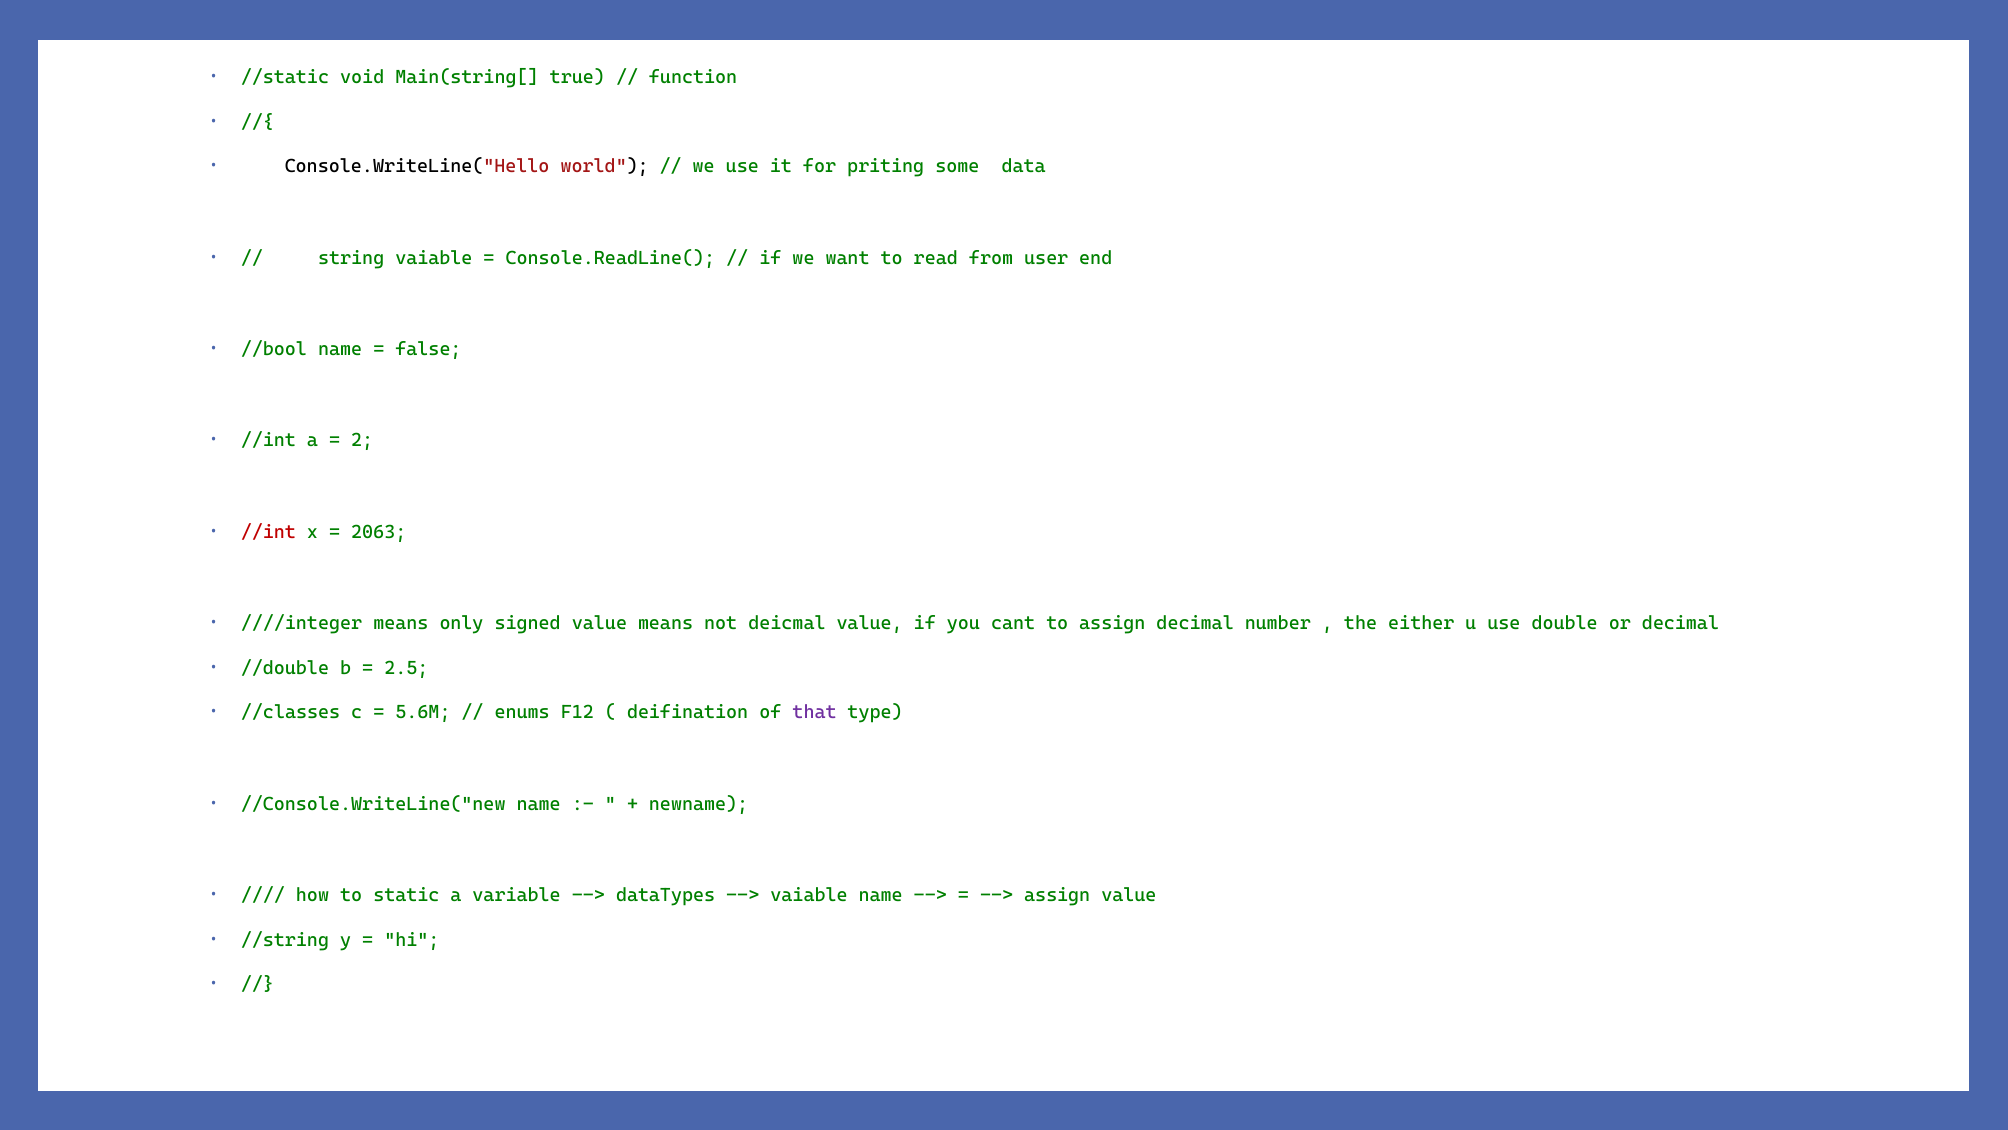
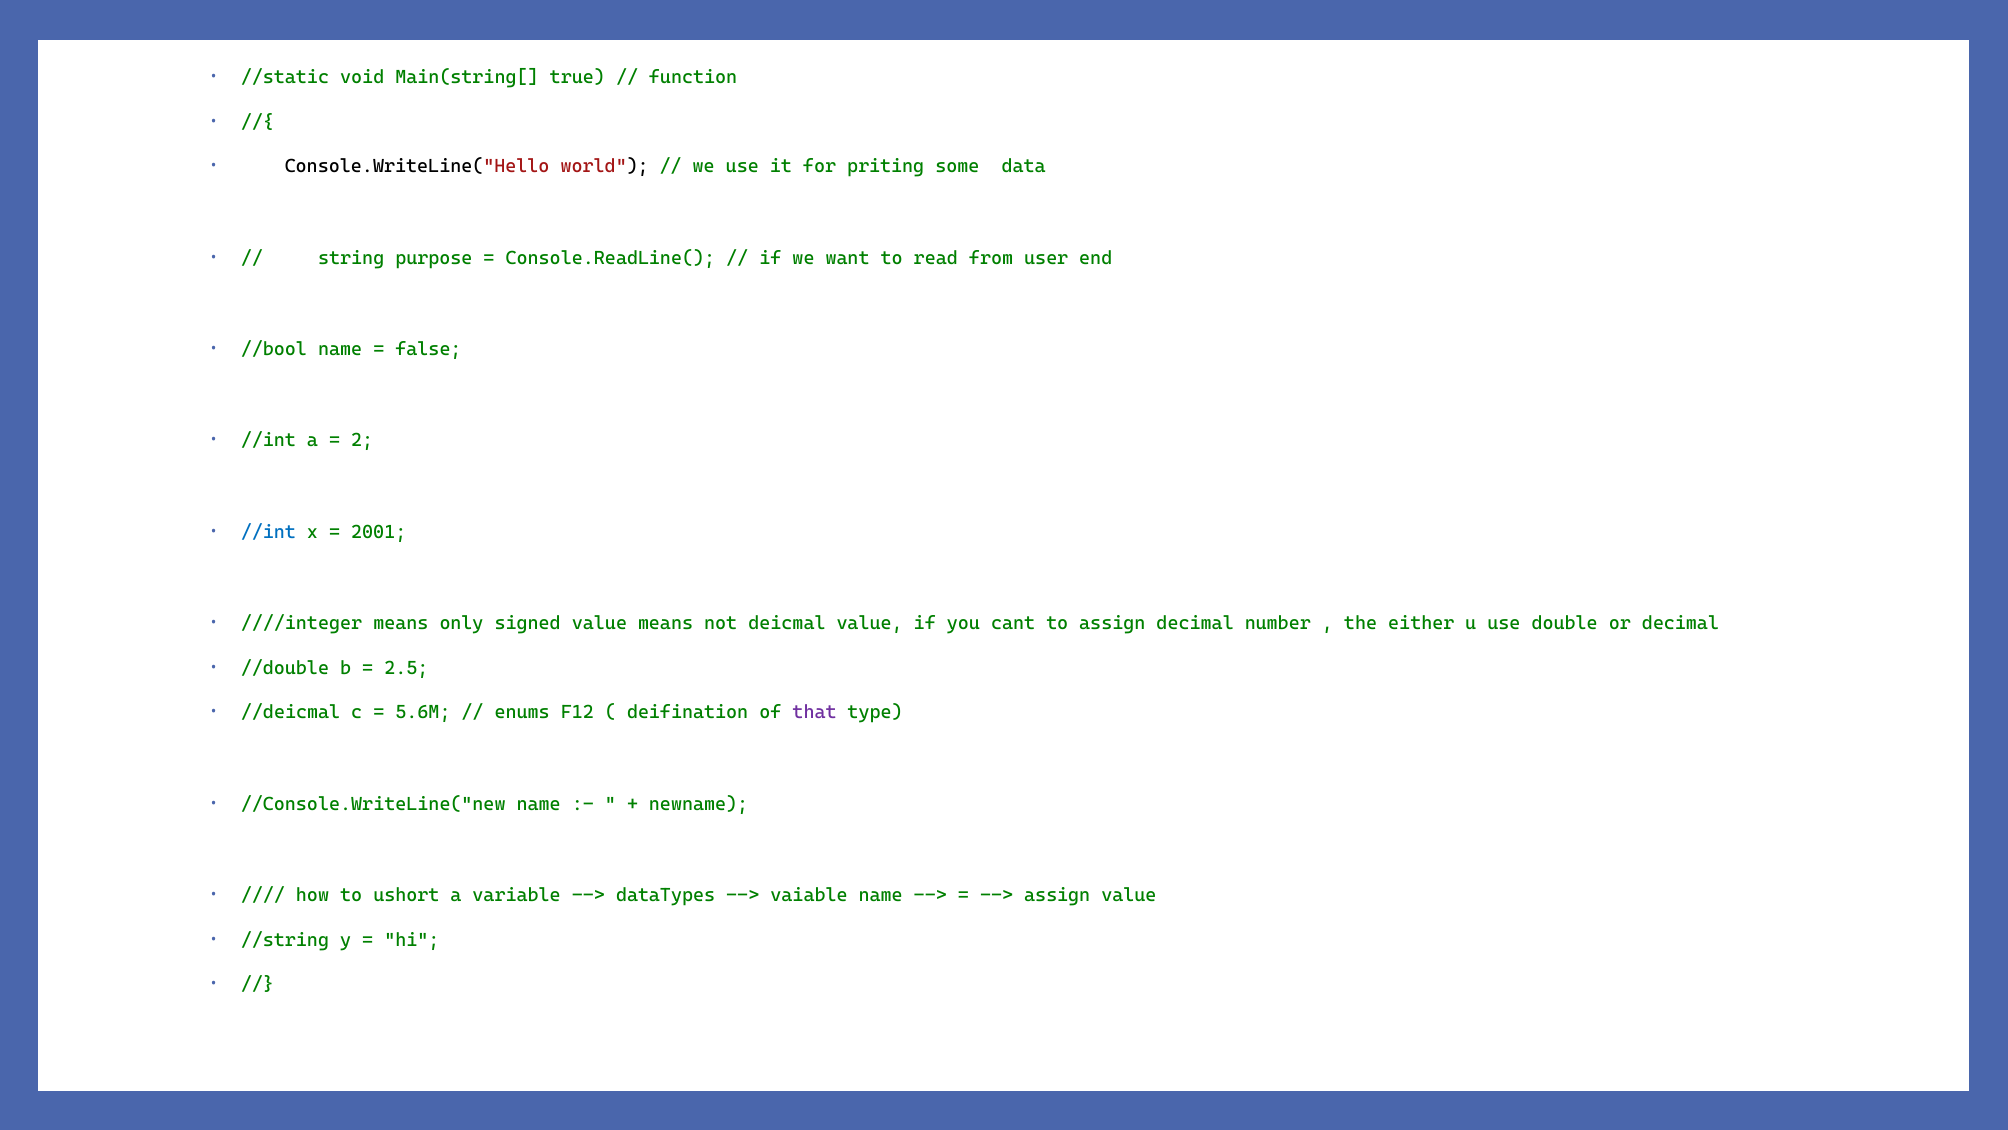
string vaiable: vaiable -> purpose (434, 258)
//int colour: red -> blue (268, 532)
2063: 2063 -> 2001 (379, 532)
//classes: //classes -> //deicmal (291, 712)
static: static -> ushort (406, 895)
